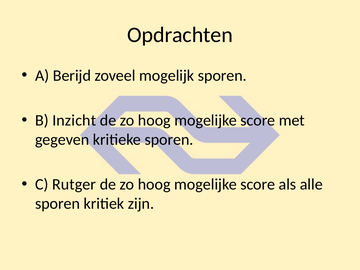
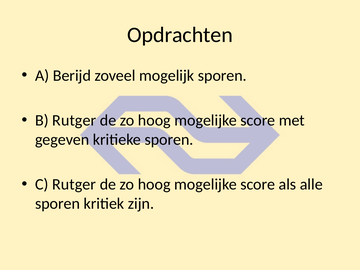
B Inzicht: Inzicht -> Rutger (74, 120)
